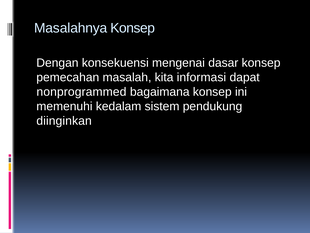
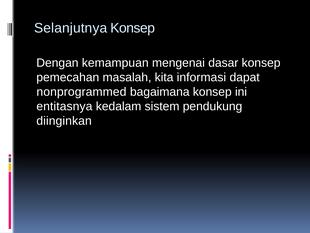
Masalahnya: Masalahnya -> Selanjutnya (71, 28)
konsekuensi: konsekuensi -> kemampuan (115, 63)
memenuhi: memenuhi -> entitasnya (64, 106)
